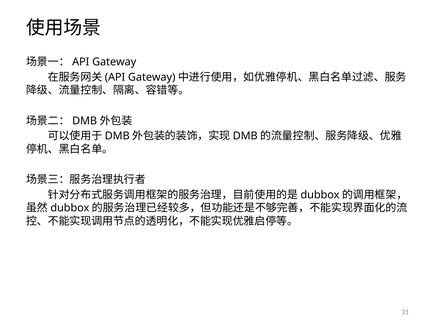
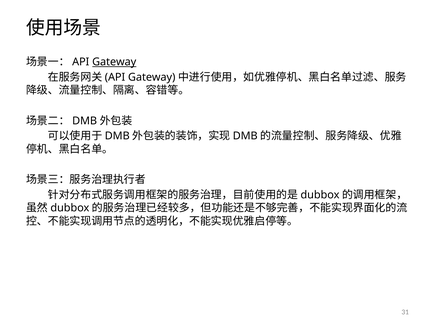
Gateway underline: none -> present (114, 62)
